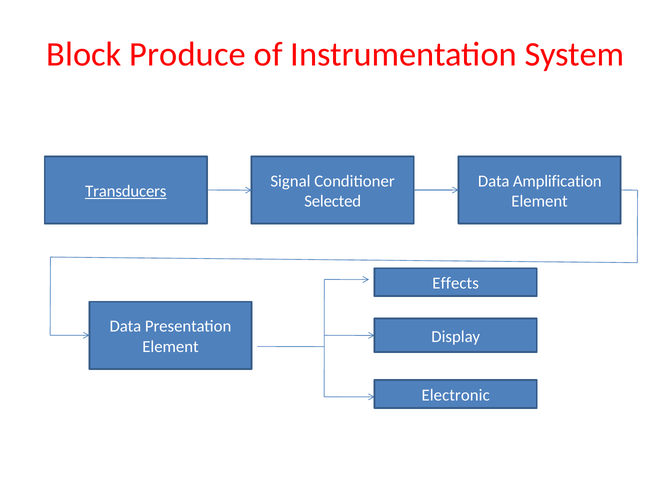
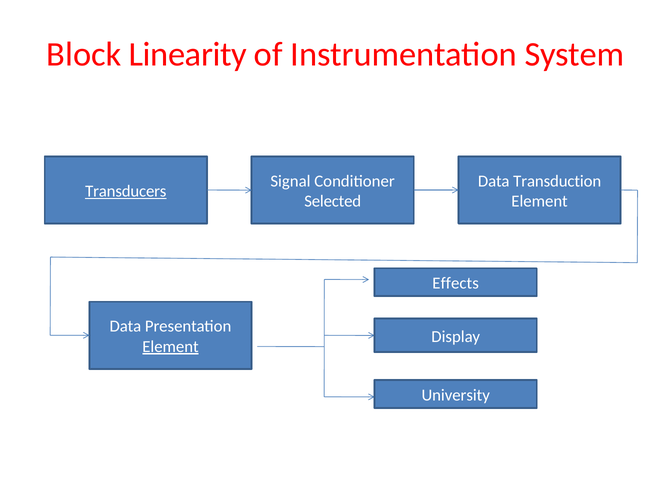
Produce: Produce -> Linearity (188, 54)
Amplification: Amplification -> Transduction (557, 181)
Element underline: none -> present (170, 347)
Electronic: Electronic -> University (456, 395)
